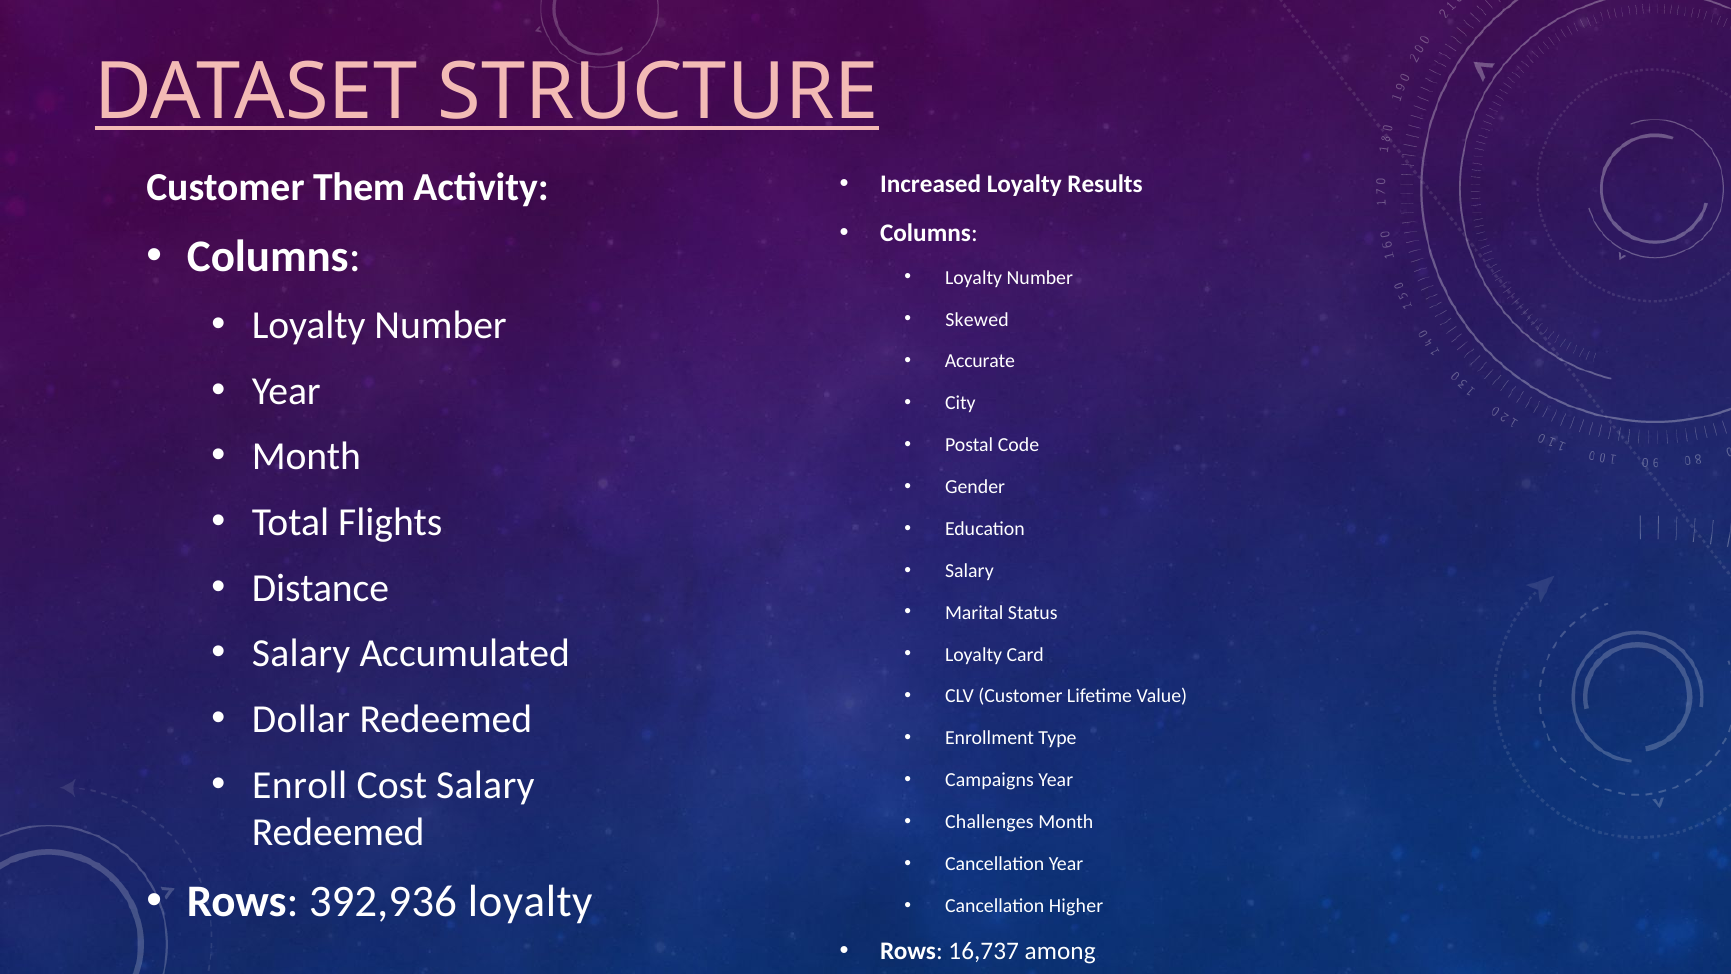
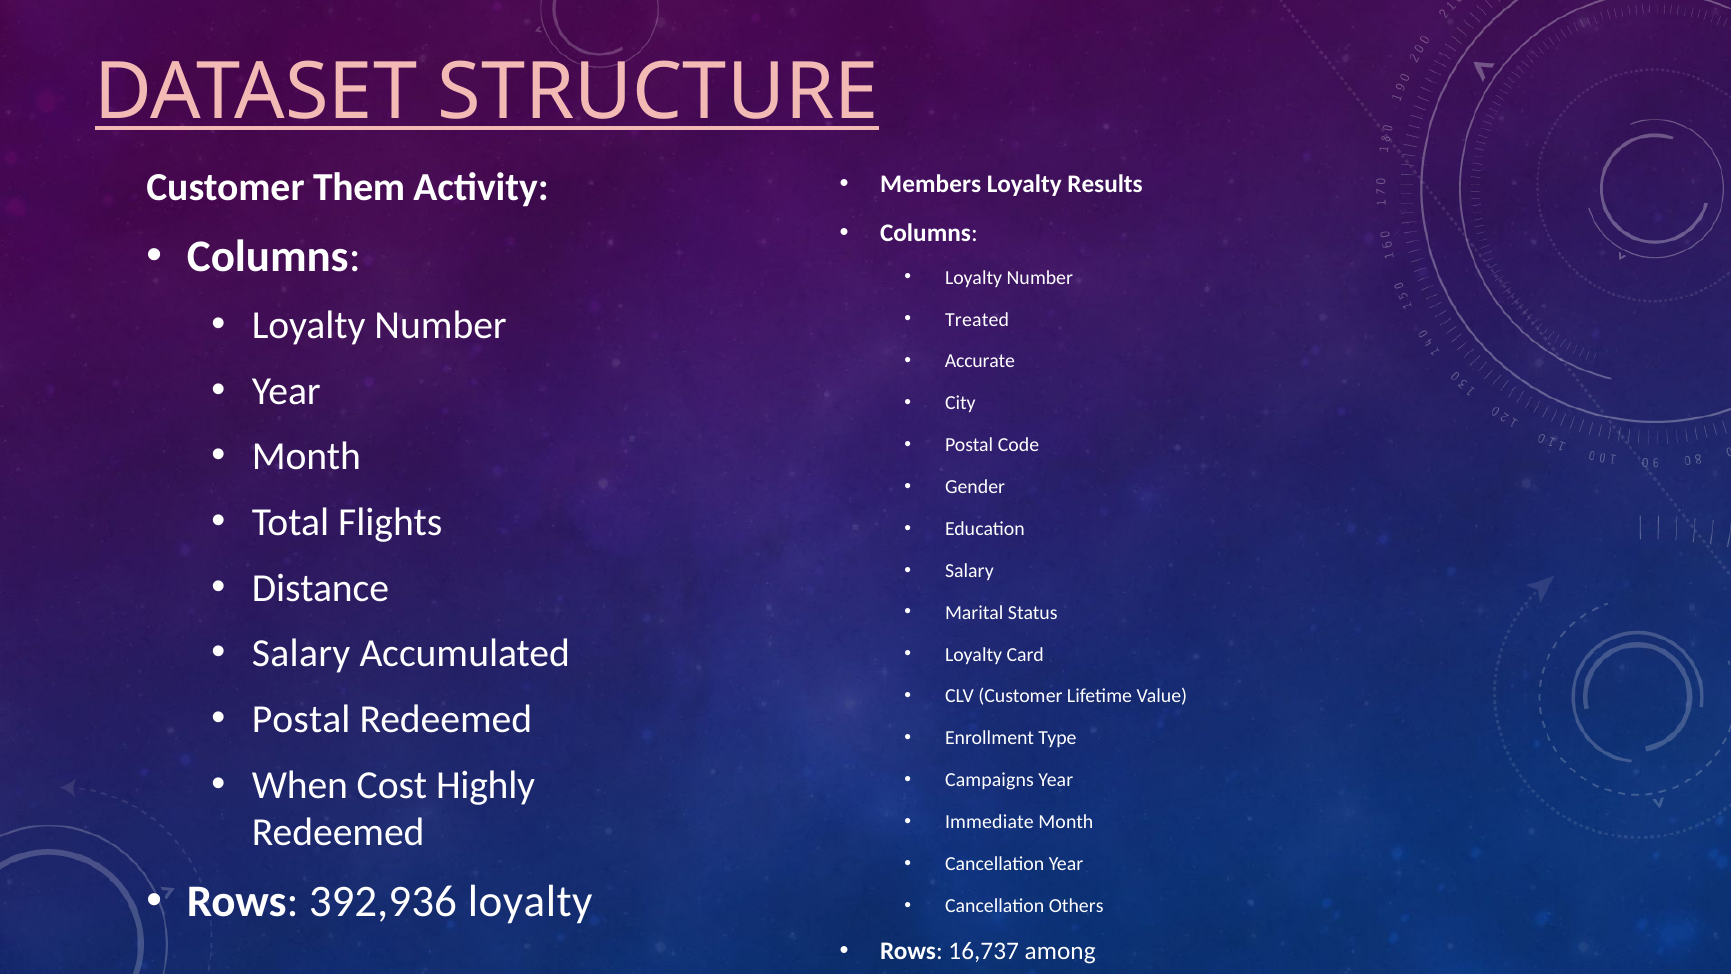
Increased: Increased -> Members (931, 184)
Skewed: Skewed -> Treated (977, 319)
Dollar: Dollar -> Postal (301, 719)
Enroll: Enroll -> When (300, 785)
Cost Salary: Salary -> Highly (486, 785)
Challenges: Challenges -> Immediate (989, 822)
Higher: Higher -> Others (1076, 905)
